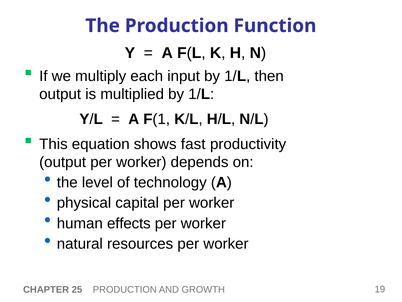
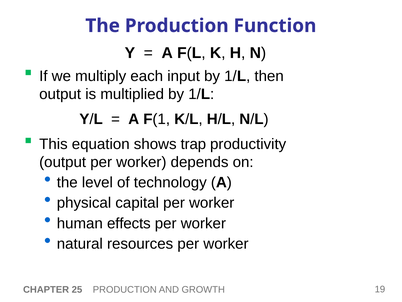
fast: fast -> trap (193, 144)
